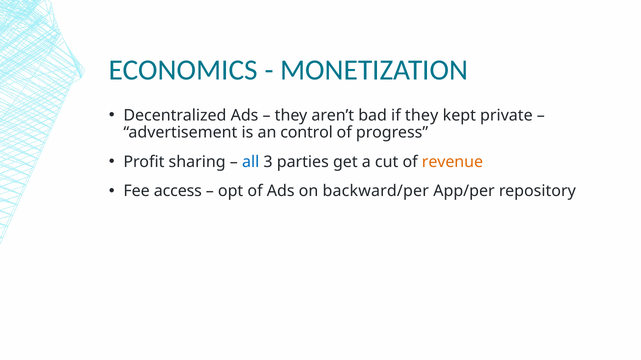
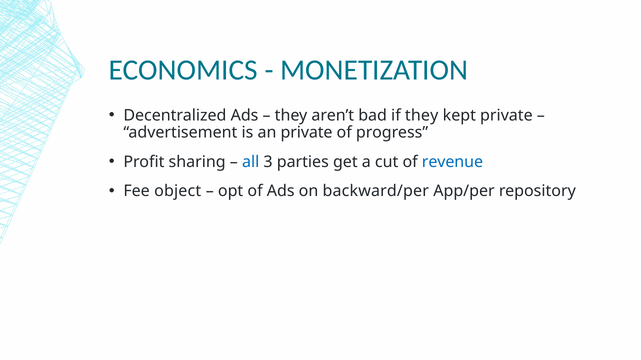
an control: control -> private (307, 133)
revenue colour: orange -> blue (452, 162)
access: access -> object (178, 191)
